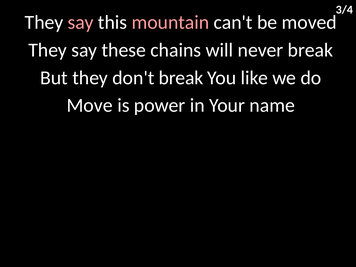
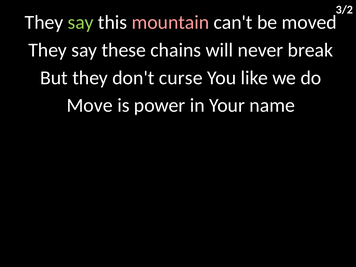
3/4: 3/4 -> 3/2 (344, 10)
say colour: pink -> light green (81, 22)
don't break: break -> curse (181, 78)
